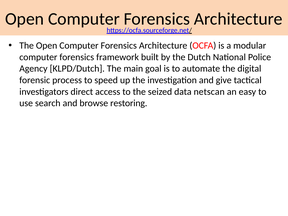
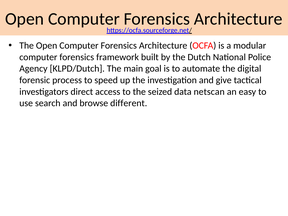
restoring: restoring -> different (129, 103)
